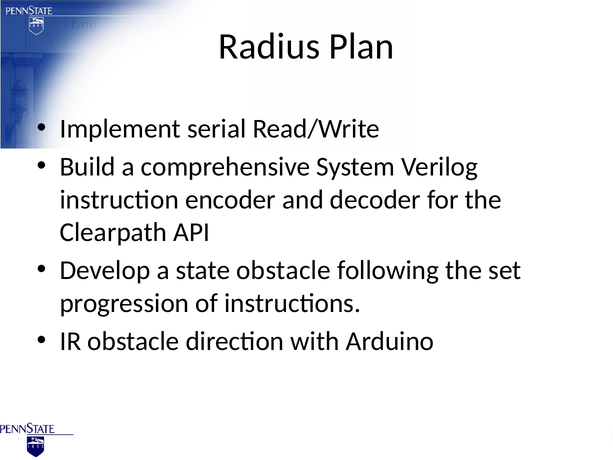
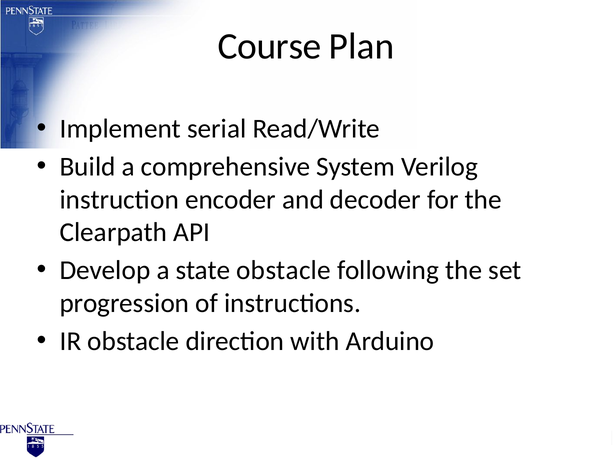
Radius: Radius -> Course (270, 47)
